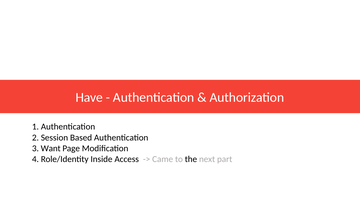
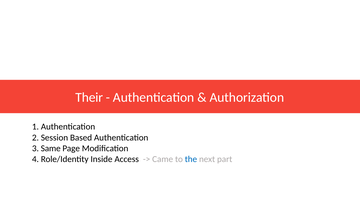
Have: Have -> Their (89, 97)
Want: Want -> Same (51, 148)
the colour: black -> blue (191, 159)
